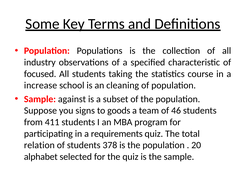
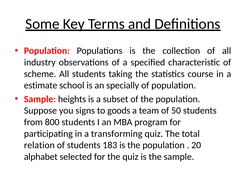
focused: focused -> scheme (40, 74)
increase: increase -> estimate (41, 85)
cleaning: cleaning -> specially (123, 85)
against: against -> heights (72, 99)
46: 46 -> 50 (176, 110)
411: 411 -> 800 (52, 122)
requirements: requirements -> transforming (117, 133)
378: 378 -> 183 (110, 145)
